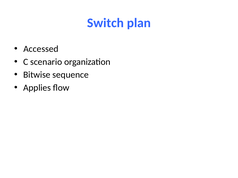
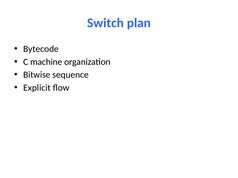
Accessed: Accessed -> Bytecode (41, 49)
scenario: scenario -> machine (46, 62)
Applies: Applies -> Explicit (37, 88)
